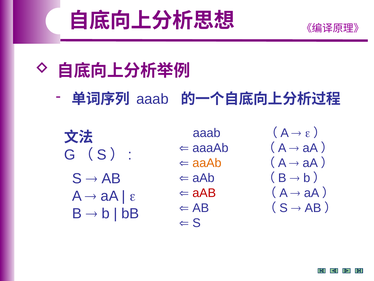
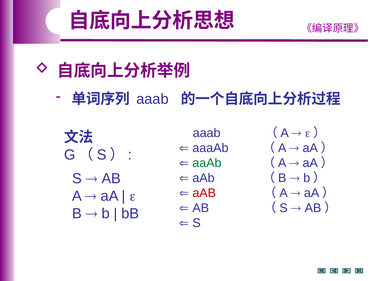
aaAb colour: orange -> green (207, 163)
